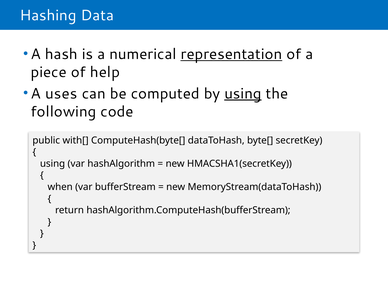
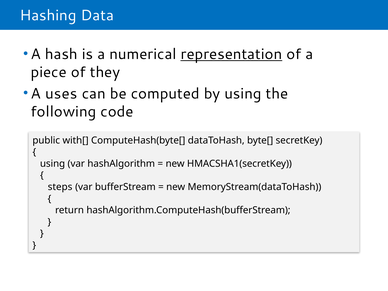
help: help -> they (105, 72)
using underline: present -> none (243, 94)
when: when -> steps (60, 187)
